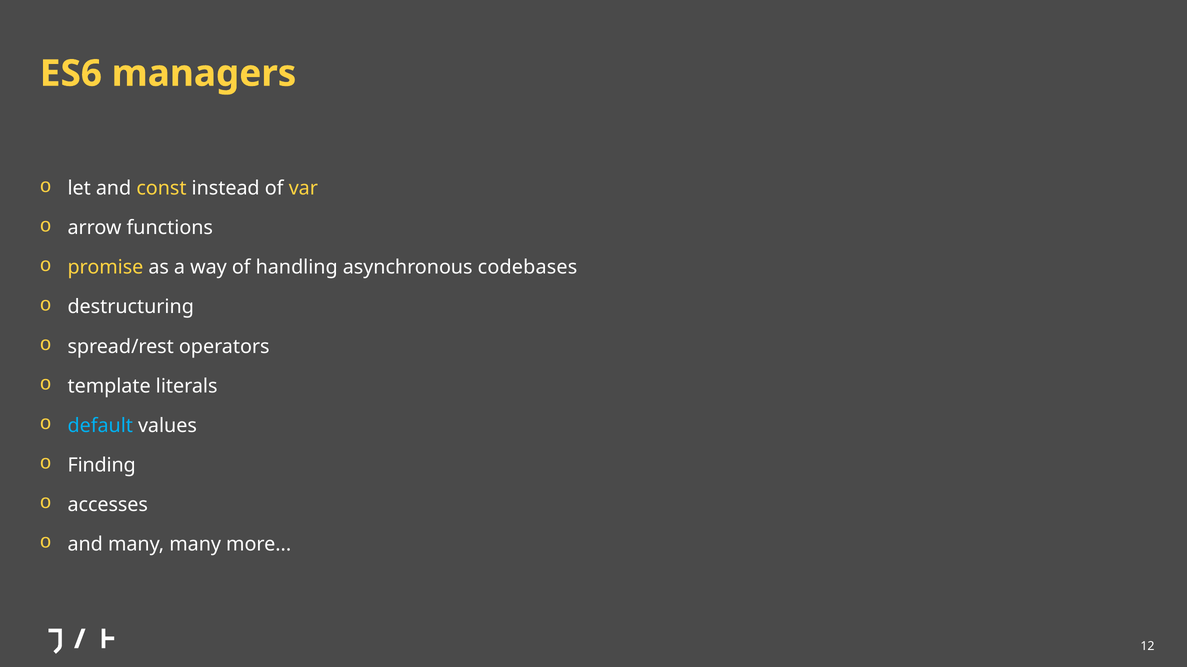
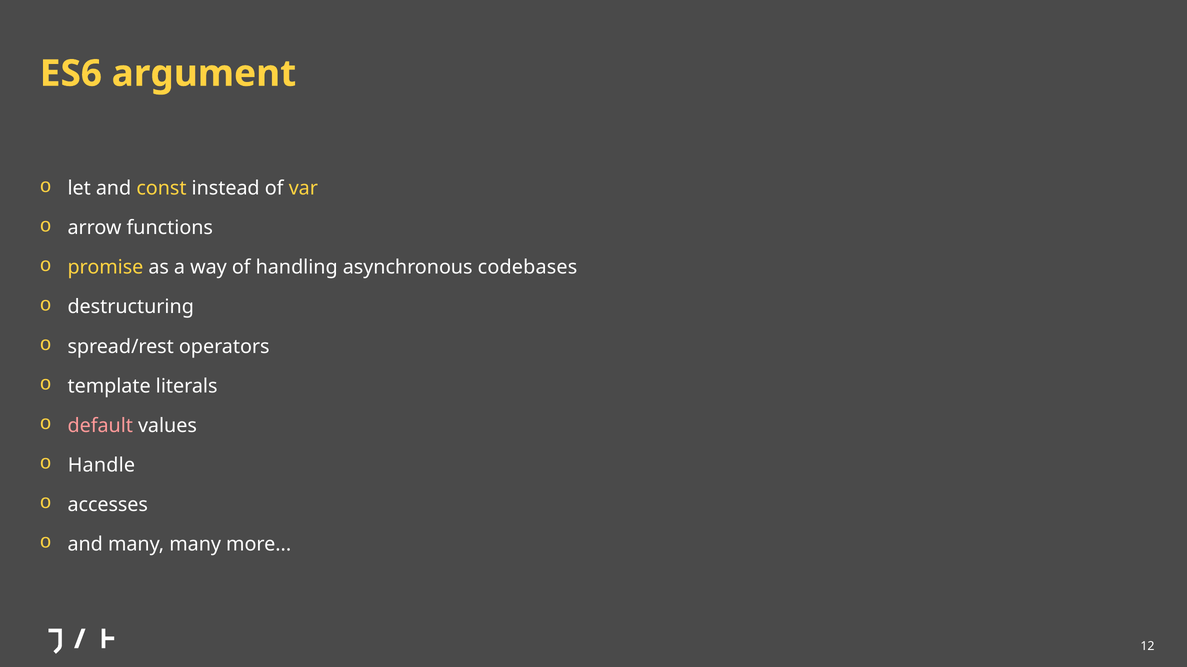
managers: managers -> argument (204, 74)
default colour: light blue -> pink (100, 426)
Finding: Finding -> Handle (101, 466)
